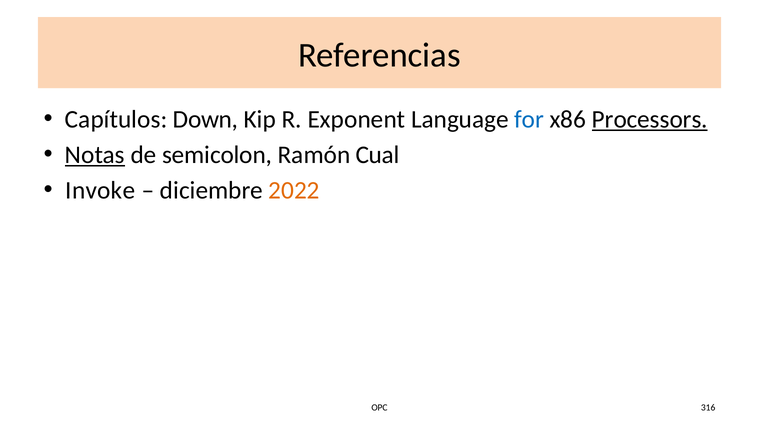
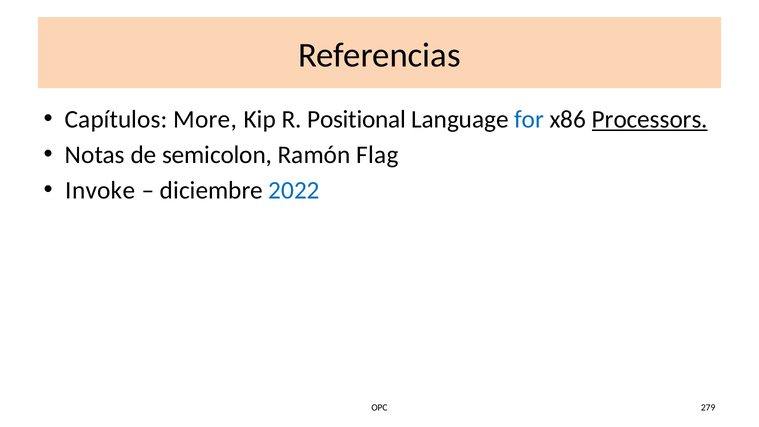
Down: Down -> More (205, 119)
Exponent: Exponent -> Positional (357, 119)
Notas underline: present -> none (95, 155)
Cual: Cual -> Flag (377, 155)
2022 colour: orange -> blue (294, 190)
316: 316 -> 279 (708, 408)
